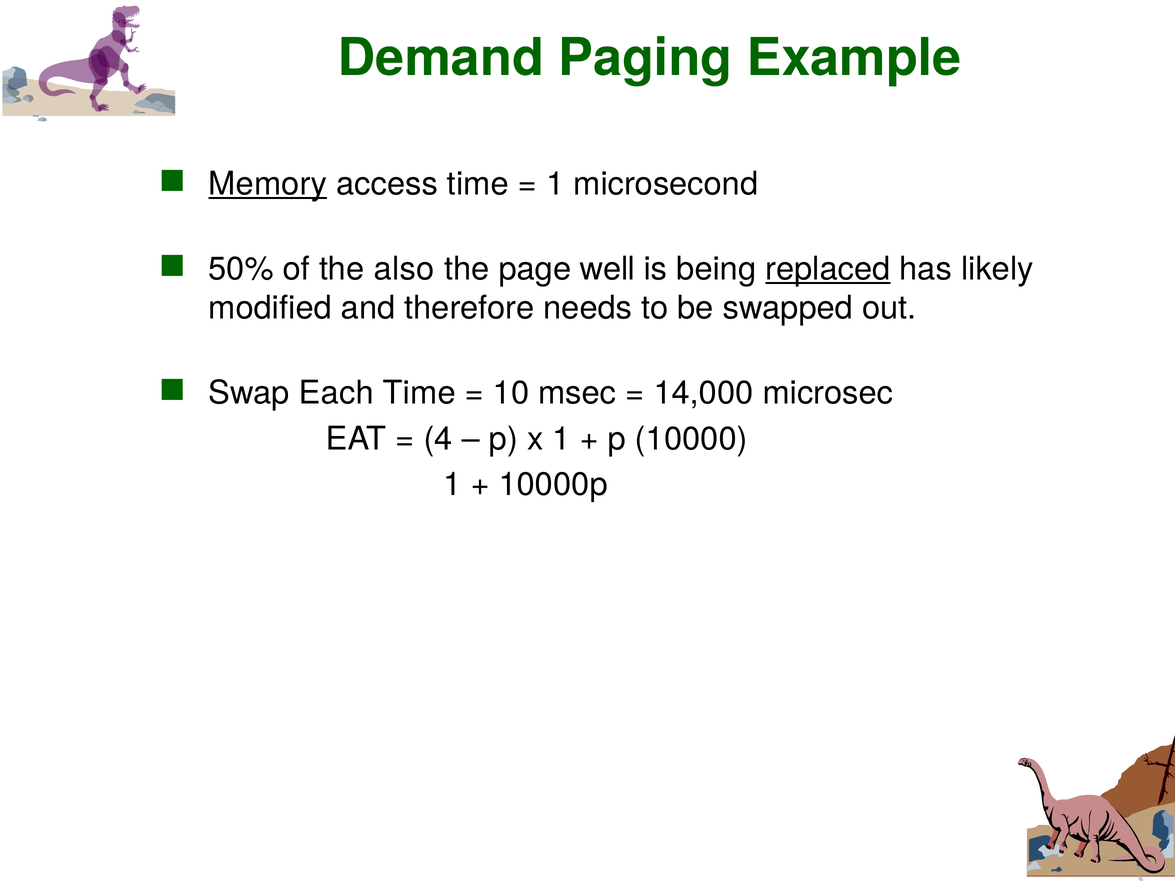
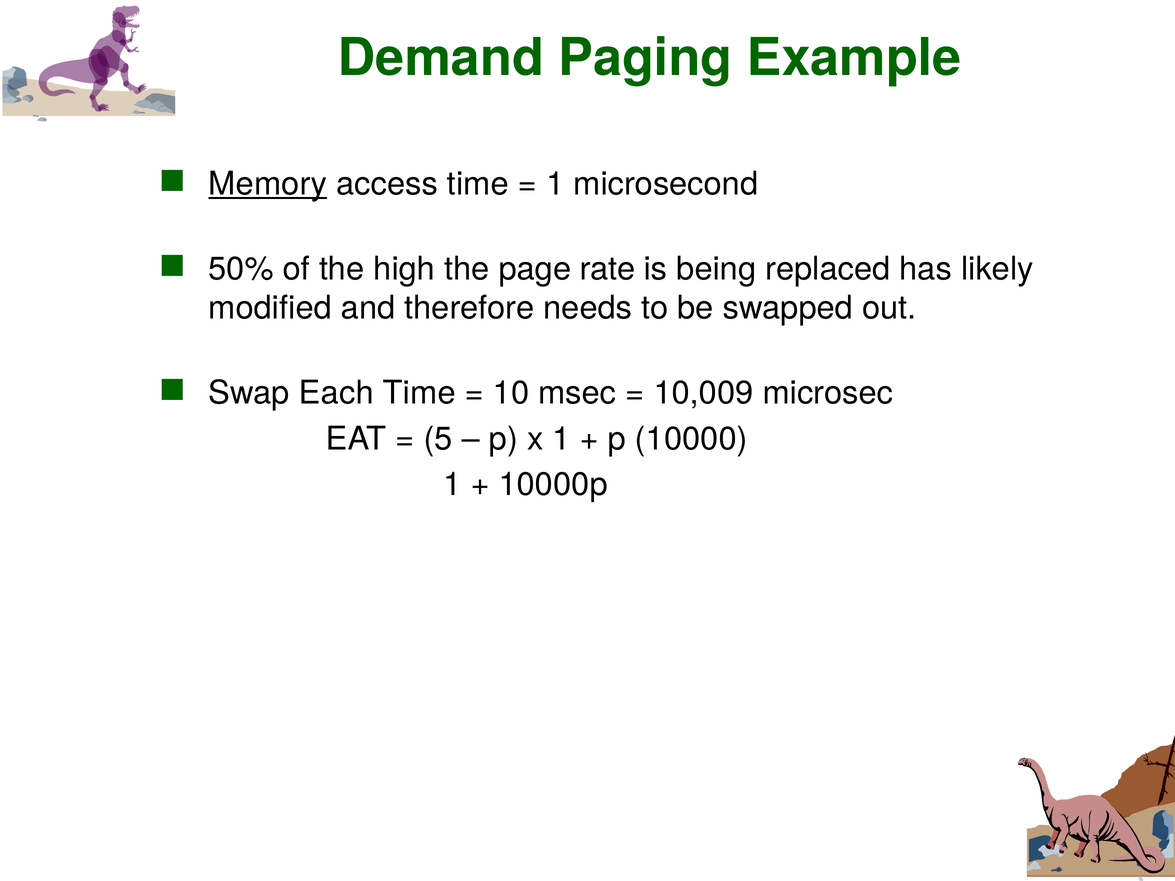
also: also -> high (404, 269)
well: well -> rate (608, 269)
replaced underline: present -> none (828, 269)
14,000: 14,000 -> 10,009 (704, 393)
4: 4 -> 5 (438, 439)
